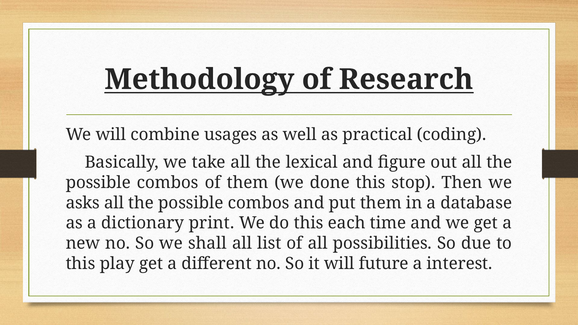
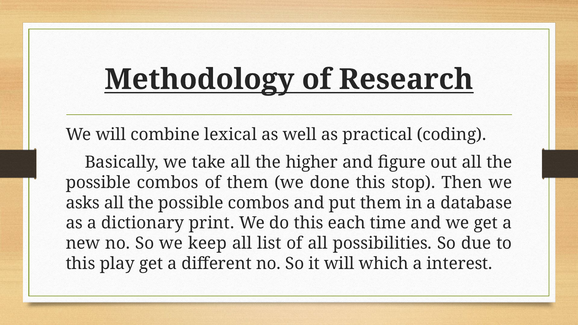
usages: usages -> lexical (231, 135)
lexical: lexical -> higher (312, 162)
shall: shall -> keep (207, 243)
future: future -> which (384, 264)
